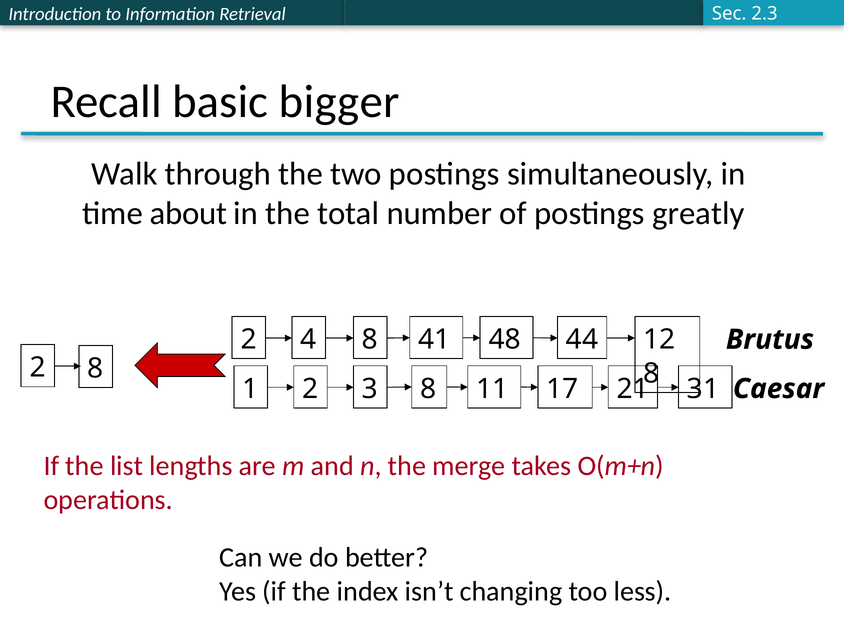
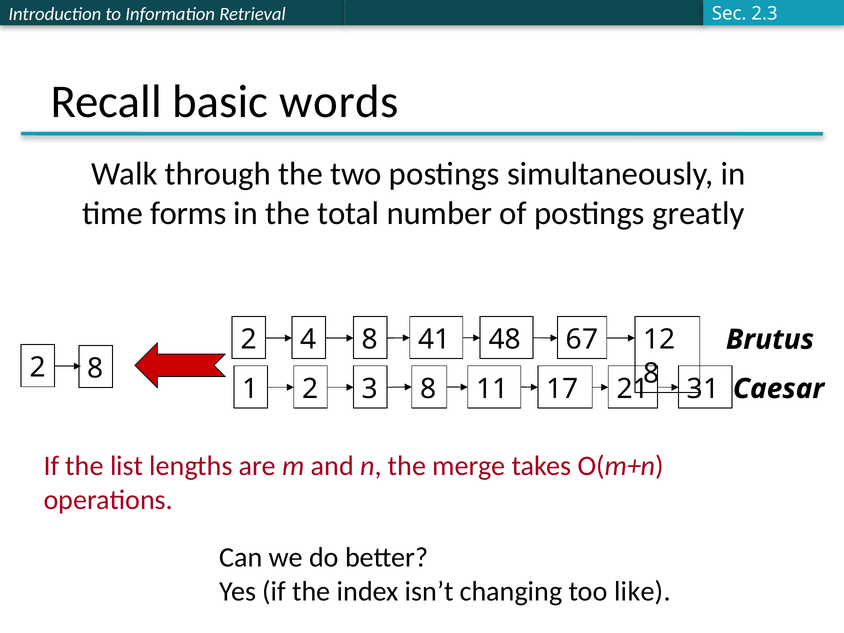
bigger: bigger -> words (339, 102)
about: about -> forms (188, 213)
44: 44 -> 67 (582, 340)
less: less -> like (642, 591)
